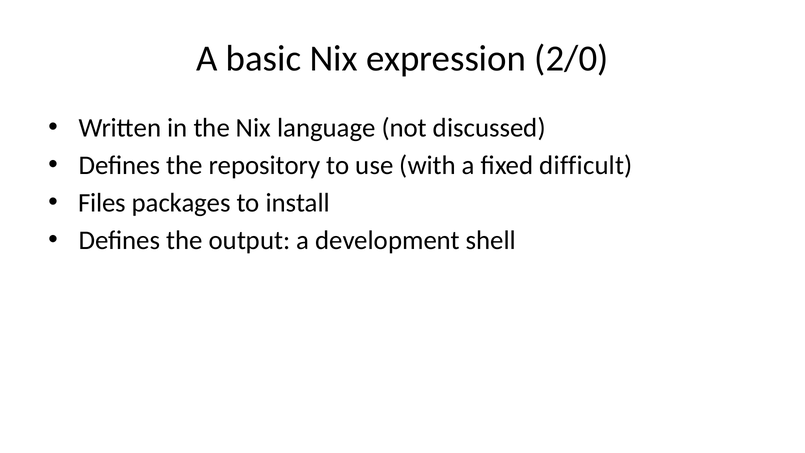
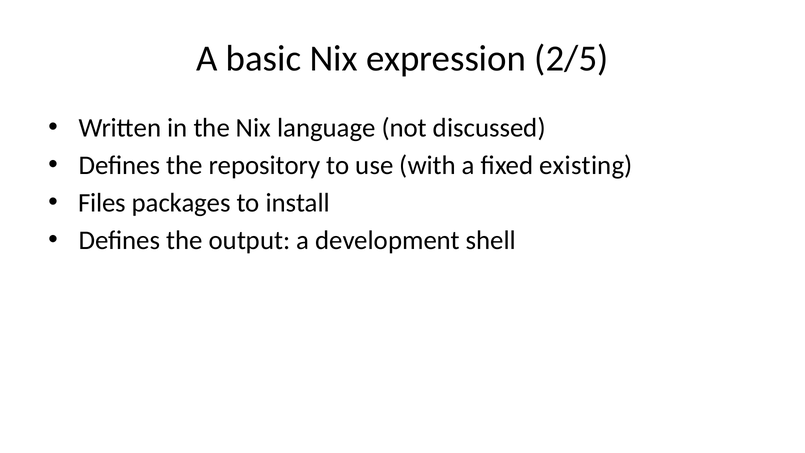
2/0: 2/0 -> 2/5 (571, 58)
difficult: difficult -> existing (586, 165)
